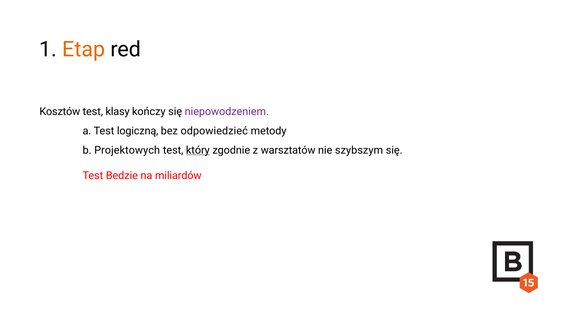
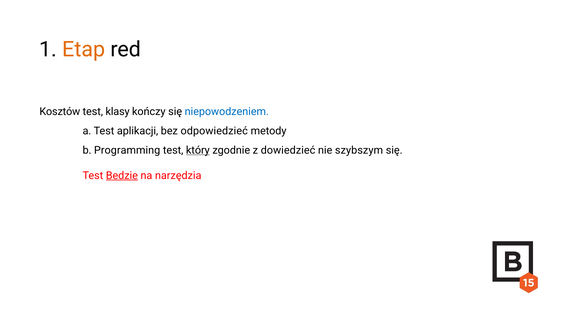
niepowodzeniem colour: purple -> blue (227, 112)
logiczną: logiczną -> aplikacji (138, 131)
Projektowych: Projektowych -> Programming (127, 150)
warsztatów: warsztatów -> dowiedzieć (288, 150)
Bedzie underline: none -> present (122, 176)
miliardów: miliardów -> narzędzia (178, 176)
